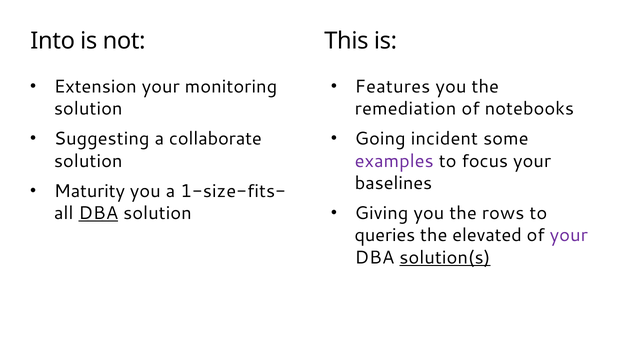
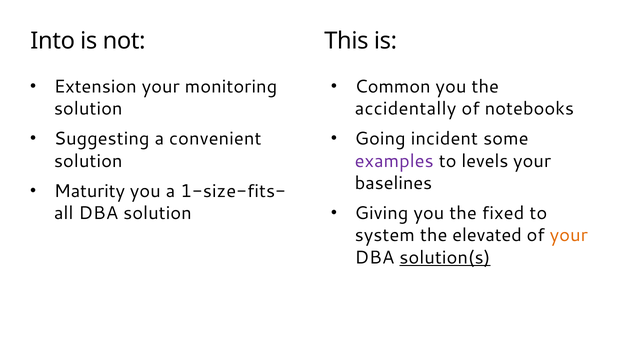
Features: Features -> Common (393, 87)
remediation: remediation -> accidentally (406, 109)
collaborate: collaborate -> convenient (215, 139)
focus: focus -> levels (485, 161)
rows: rows -> fixed (503, 213)
DBA underline: present -> none (98, 213)
queries: queries -> system (385, 235)
your colour: purple -> orange (569, 235)
